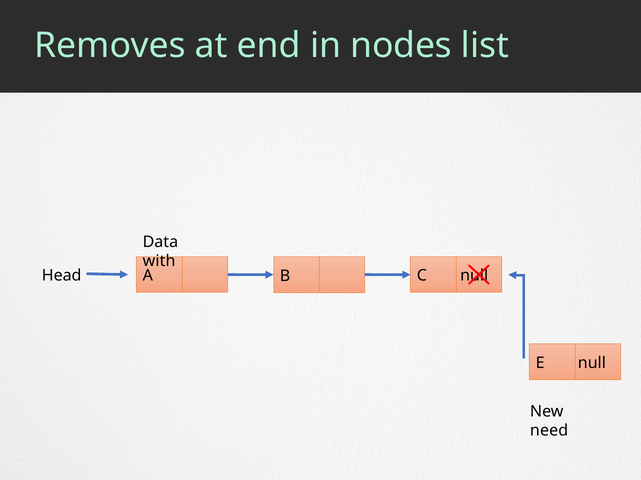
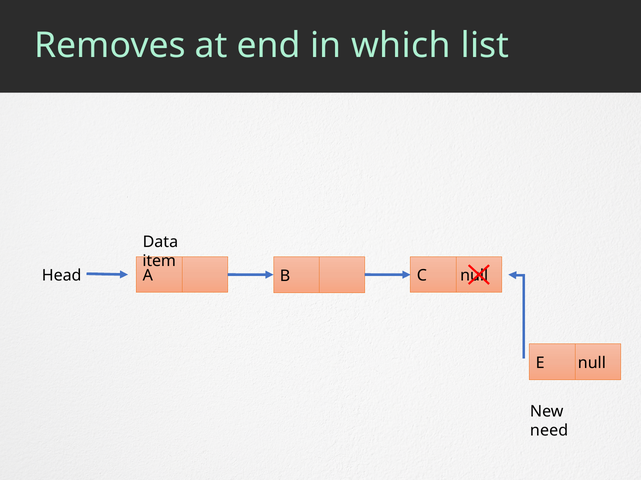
nodes: nodes -> which (401, 46)
with: with -> item (159, 262)
